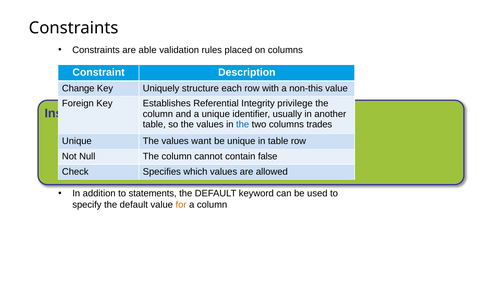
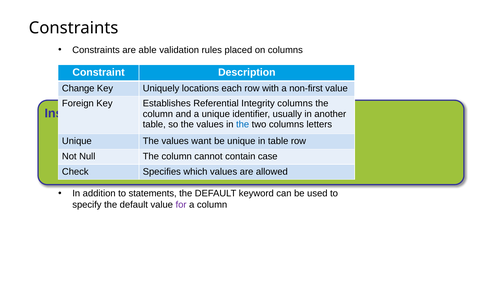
structure: structure -> locations (200, 88)
non-this: non-this -> non-first (306, 88)
Integrity privilege: privilege -> columns (295, 103)
trades: trades -> letters (319, 124)
false: false -> case (268, 156)
for colour: orange -> purple (181, 205)
